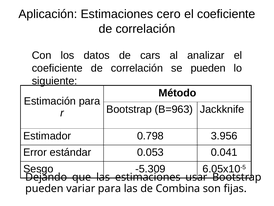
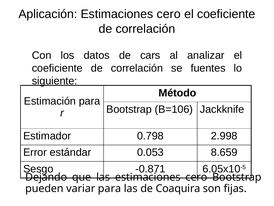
se pueden: pueden -> fuentes (208, 68)
B=963: B=963 -> B=106 (174, 109)
3.956: 3.956 -> 2.998 (224, 136)
0.041: 0.041 -> 8.659 (224, 152)
-5.309: -5.309 -> -0.871 (150, 169)
las estimaciones usar: usar -> cero (196, 177)
Combina: Combina -> Coaquira (178, 188)
